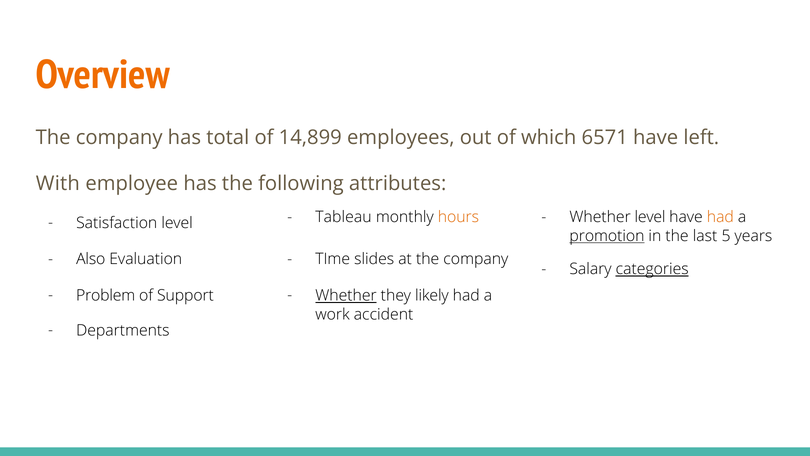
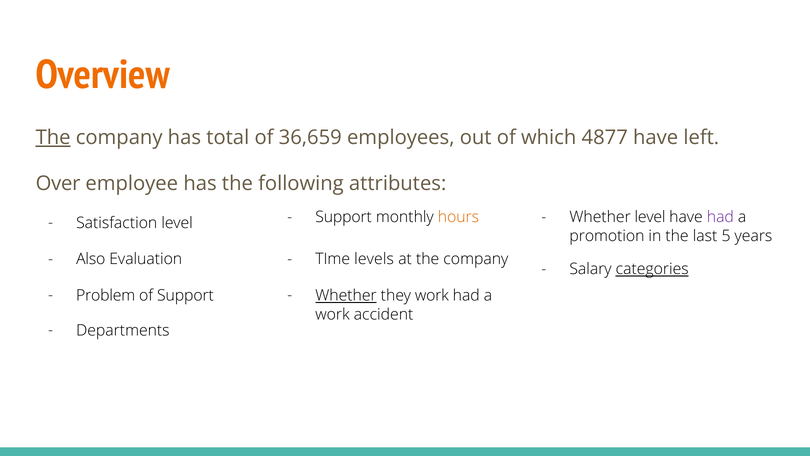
The underline: none -> present (53, 137)
14,899: 14,899 -> 36,659 (310, 137)
6571: 6571 -> 4877 (605, 137)
With: With -> Over (58, 183)
had colour: orange -> purple (720, 217)
Tableau: Tableau -> Support (344, 217)
promotion underline: present -> none (607, 236)
slides: slides -> levels (374, 259)
they likely: likely -> work (432, 295)
